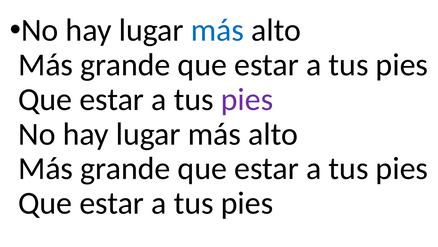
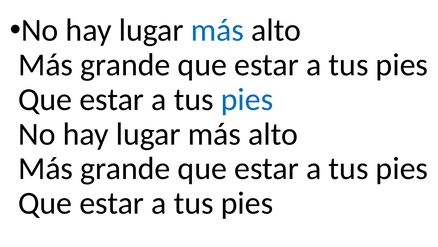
pies colour: purple -> blue (247, 99)
